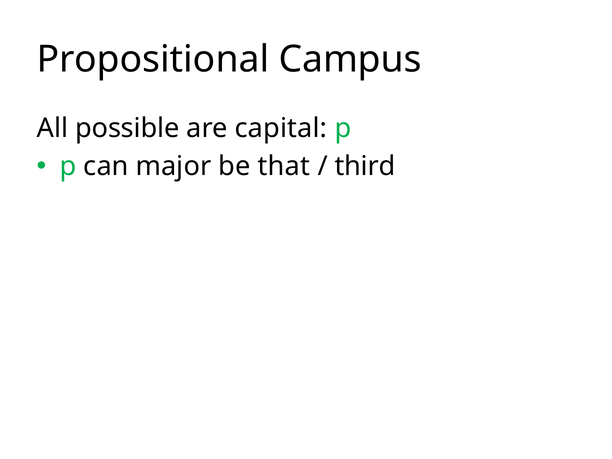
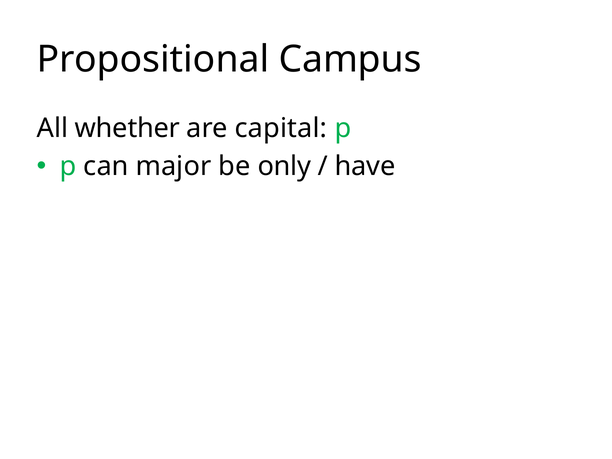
possible: possible -> whether (127, 128)
that: that -> only (284, 166)
third: third -> have (365, 166)
